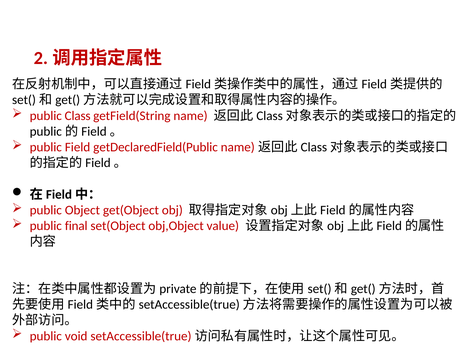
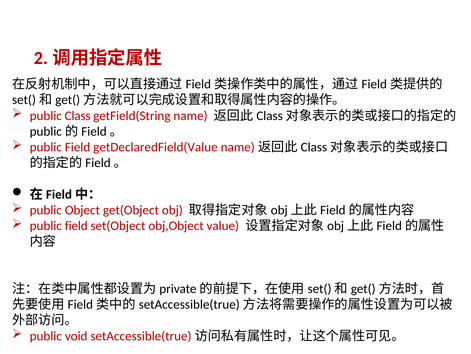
getDeclaredField(Public: getDeclaredField(Public -> getDeclaredField(Value (155, 147)
final: final -> field (76, 225)
